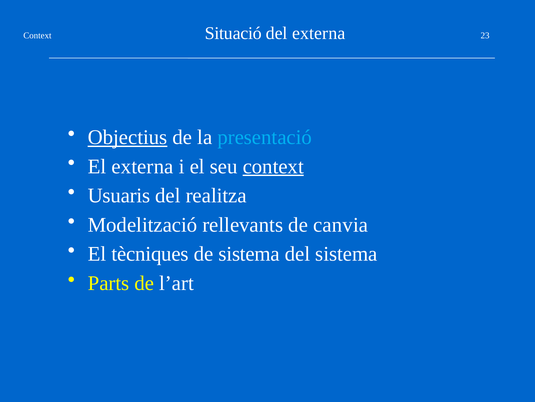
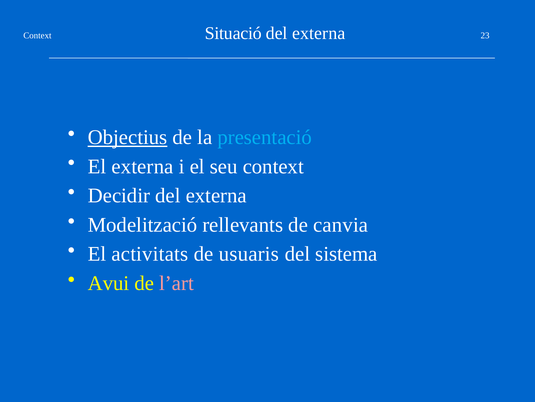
context underline: present -> none (273, 166)
Usuaris: Usuaris -> Decidir (119, 195)
realitza: realitza -> externa (216, 195)
tècniques: tècniques -> activitats (150, 254)
de sistema: sistema -> usuaris (249, 254)
Parts: Parts -> Avui (109, 283)
l’art colour: white -> pink (177, 283)
